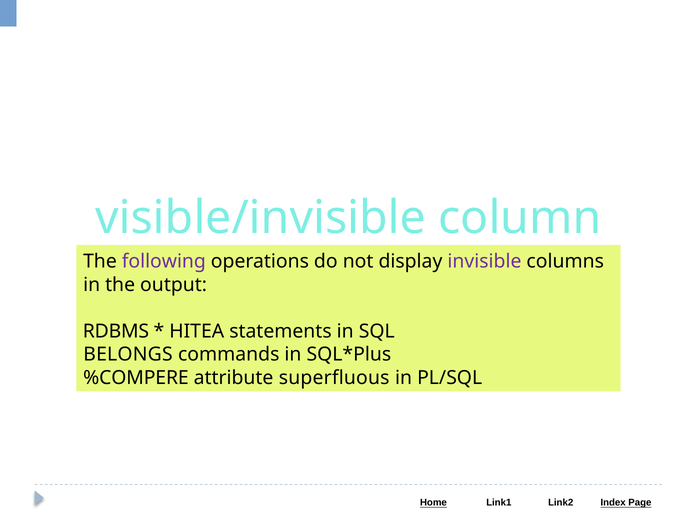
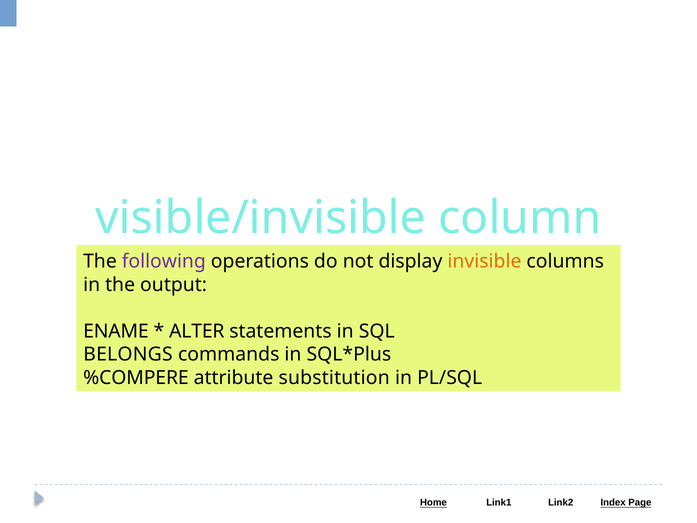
invisible colour: purple -> orange (484, 261)
RDBMS: RDBMS -> ENAME (116, 331)
HITEA: HITEA -> ALTER (197, 331)
superfluous: superfluous -> substitution (334, 377)
